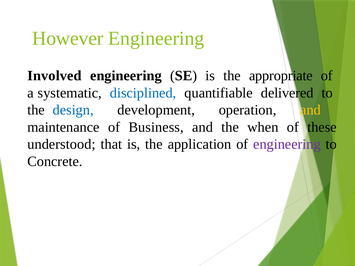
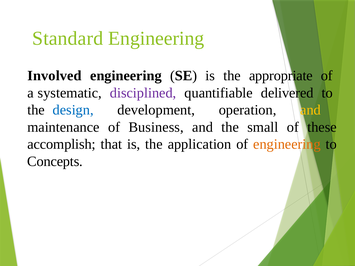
However: However -> Standard (68, 39)
disciplined colour: blue -> purple (143, 93)
when: when -> small (263, 127)
understood: understood -> accomplish (61, 144)
engineering colour: purple -> orange (287, 144)
Concrete: Concrete -> Concepts (55, 162)
